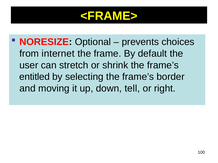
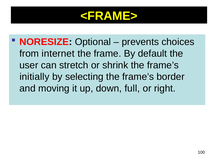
entitled: entitled -> initially (34, 77)
tell: tell -> full (132, 89)
